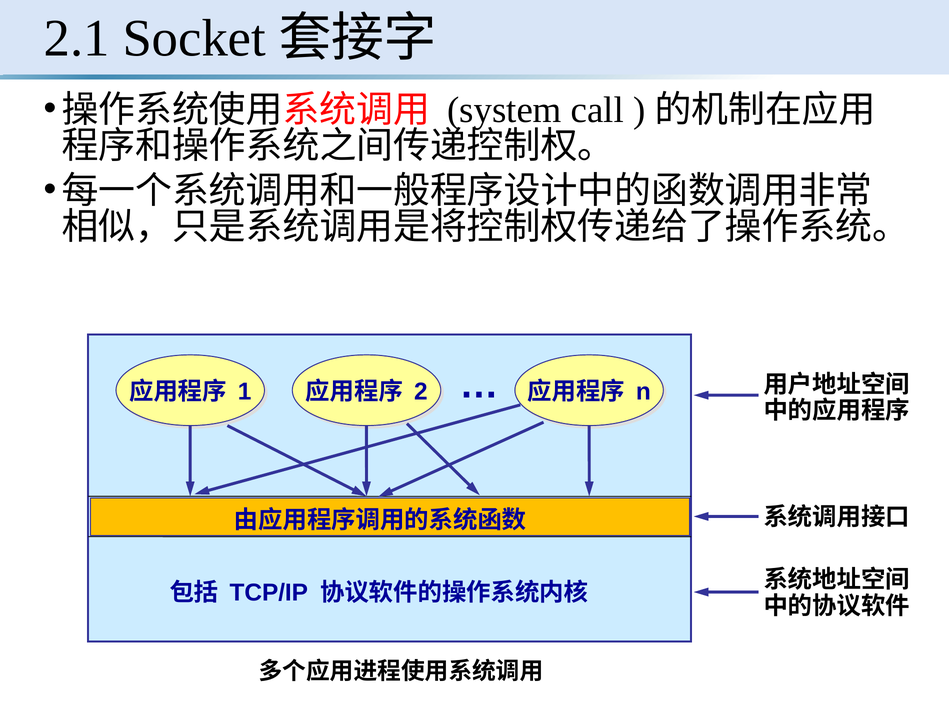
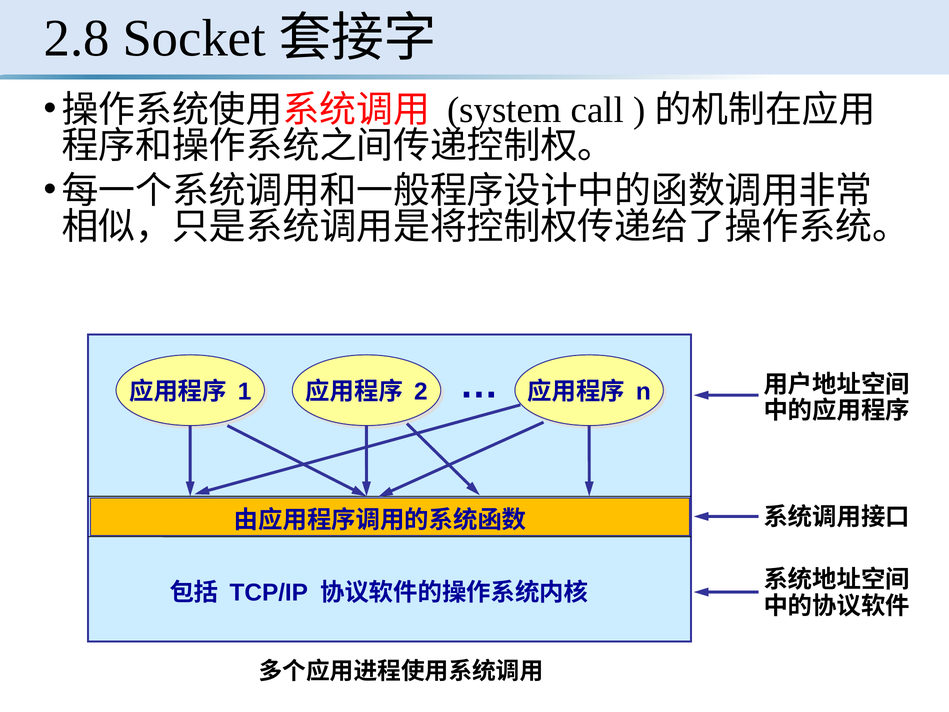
2.1: 2.1 -> 2.8 (77, 38)
